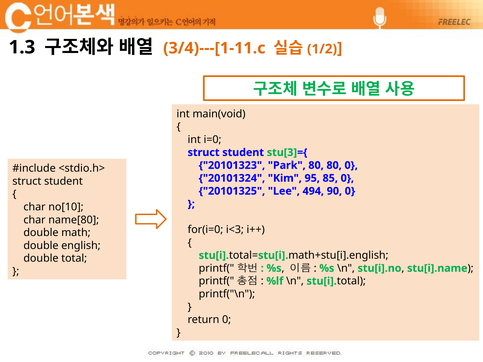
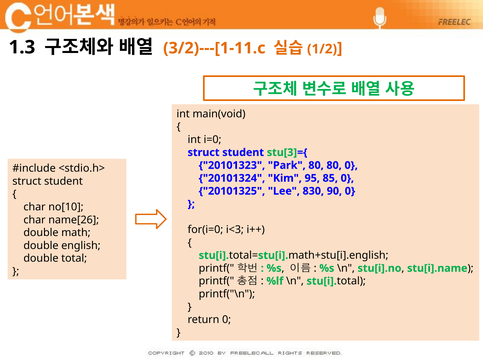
3/4)---[1-11.c: 3/4)---[1-11.c -> 3/2)---[1-11.c (214, 48)
494: 494 -> 830 (313, 191)
name[80: name[80 -> name[26 (74, 220)
